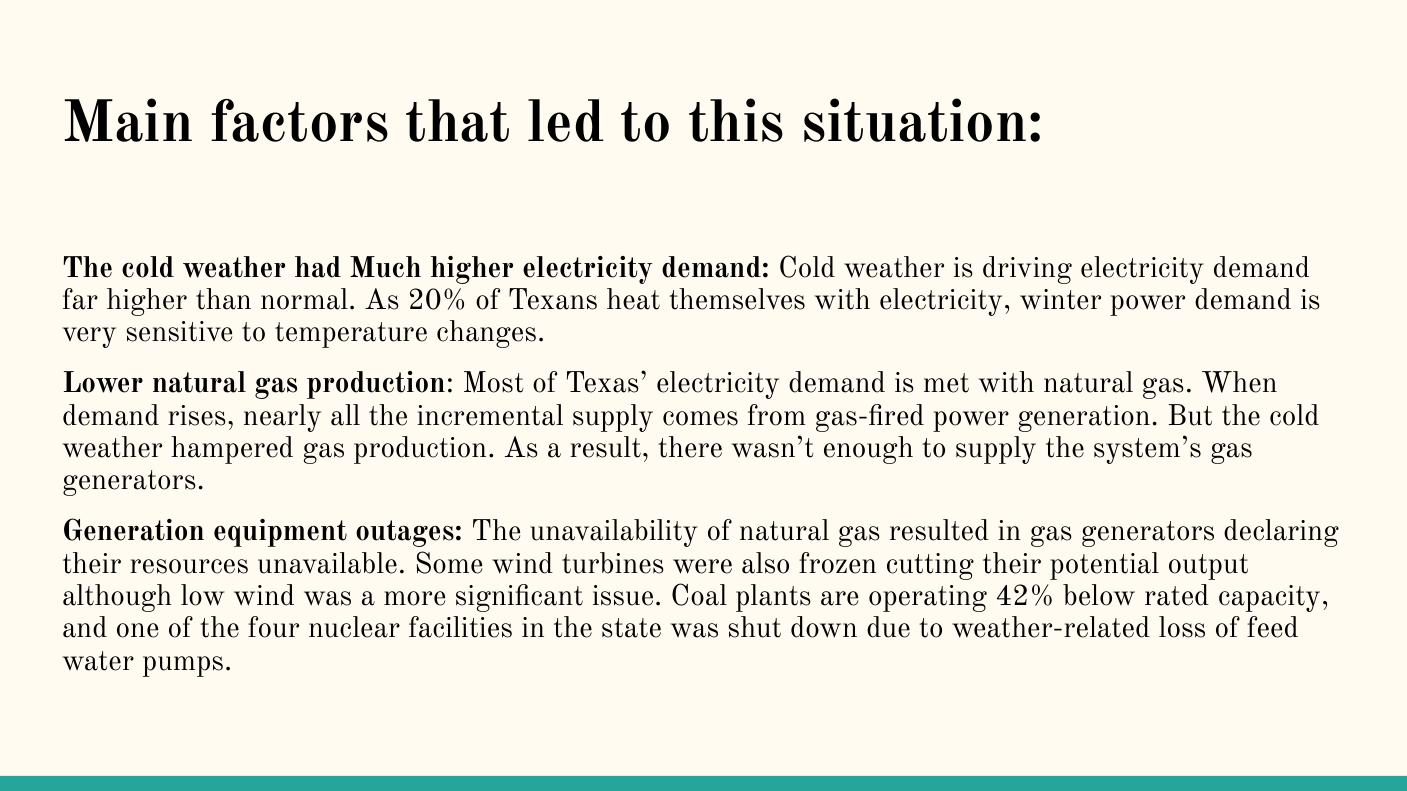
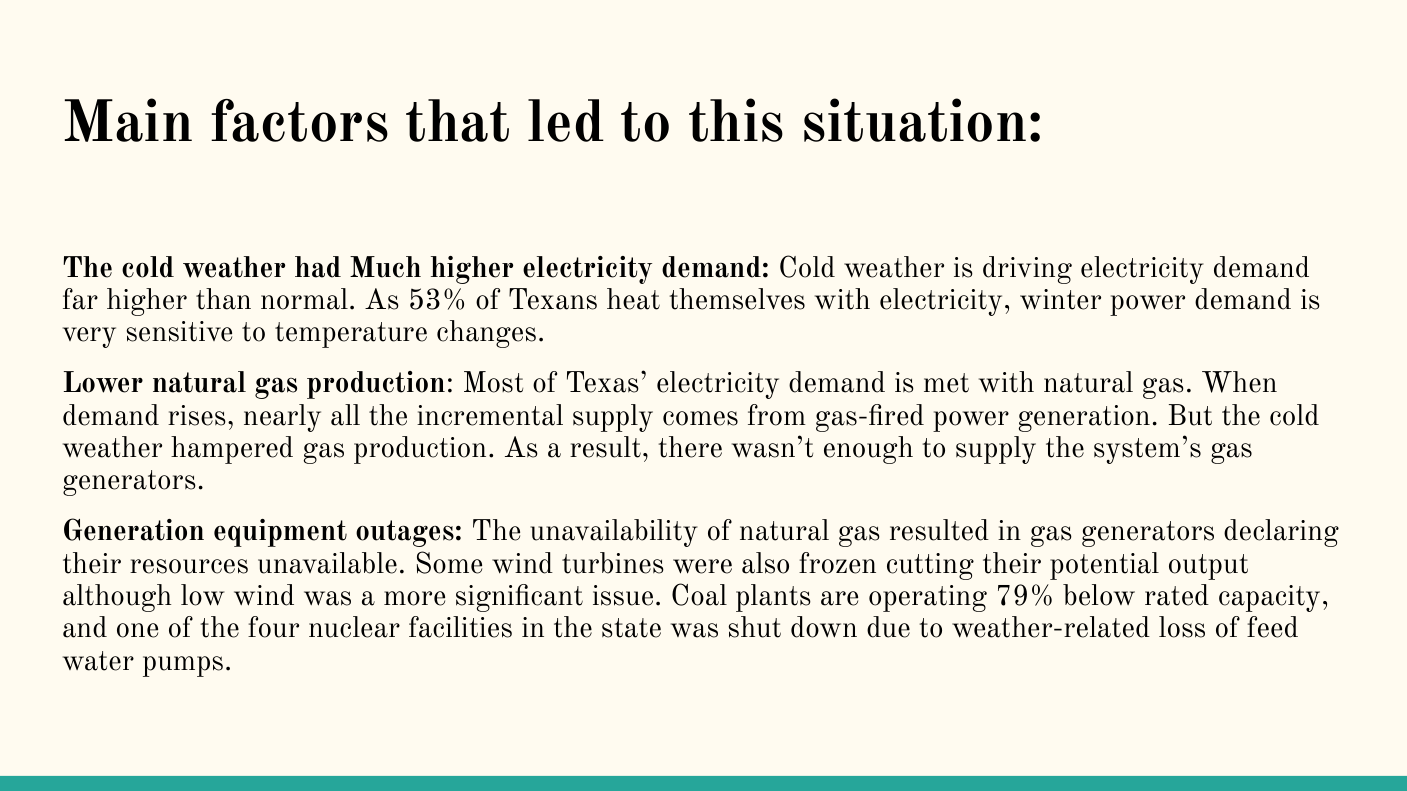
20%: 20% -> 53% (437, 300)
42%: 42% -> 79% (1025, 596)
